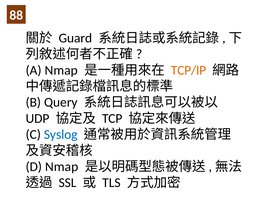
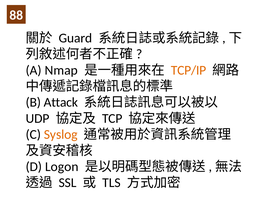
Query: Query -> Attack (61, 102)
Syslog colour: blue -> orange (61, 135)
D Nmap: Nmap -> Logon (62, 167)
